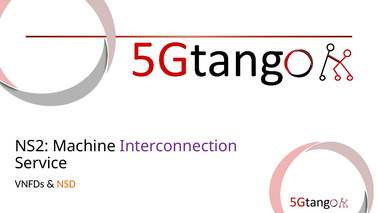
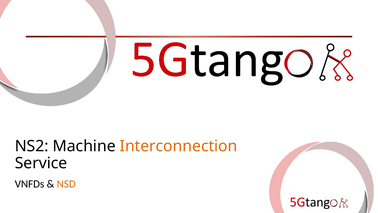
Interconnection colour: purple -> orange (179, 146)
